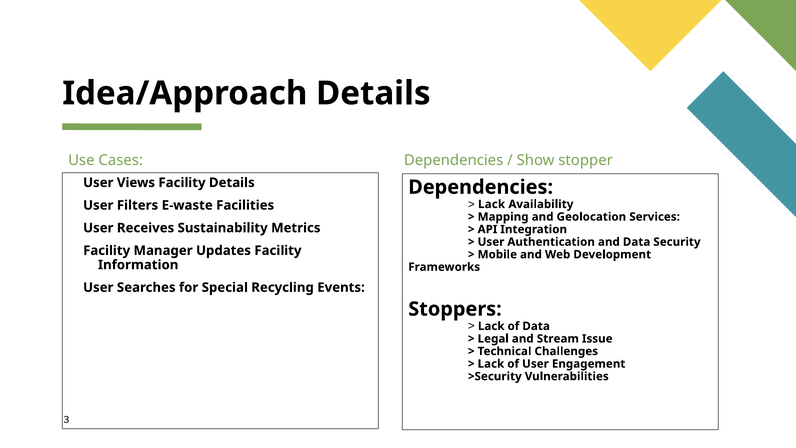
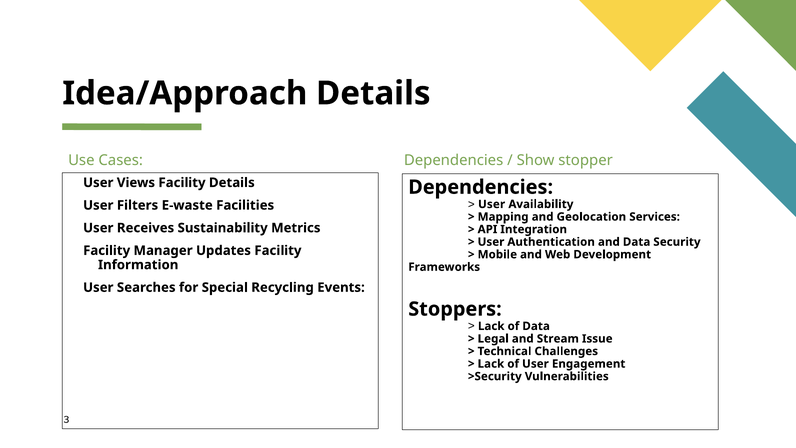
Lack: Lack -> User (492, 204)
